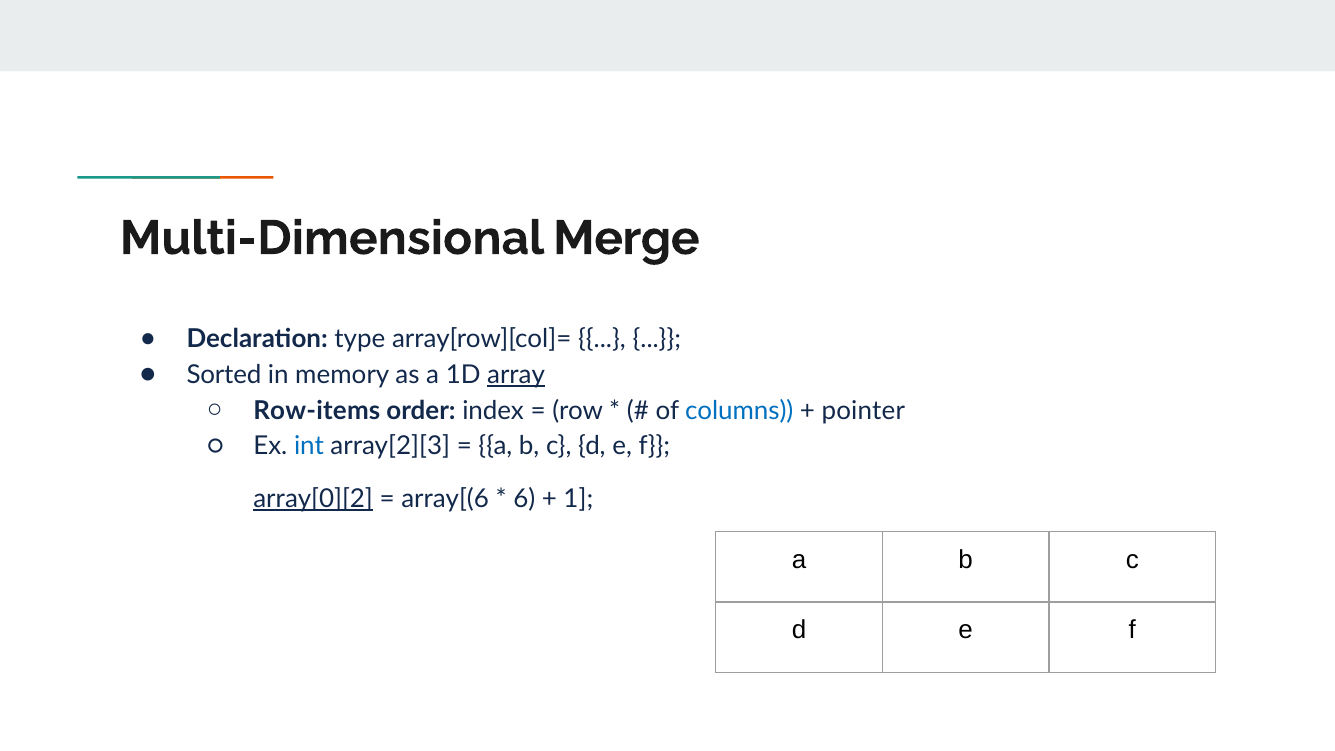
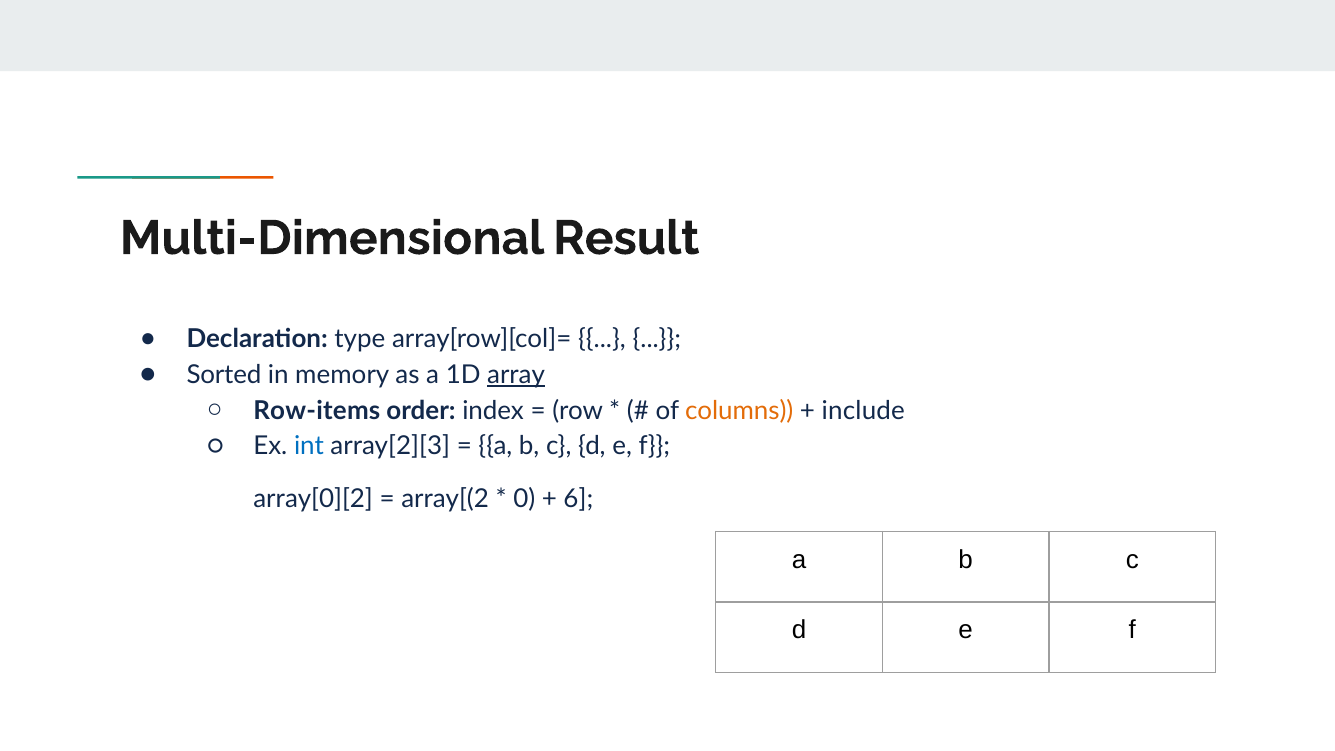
Merge: Merge -> Result (626, 238)
columns colour: blue -> orange (739, 410)
pointer: pointer -> include (863, 410)
array[0][2 underline: present -> none (313, 499)
array[(6: array[(6 -> array[(2 (445, 499)
6: 6 -> 0 (524, 499)
1: 1 -> 6 (578, 499)
